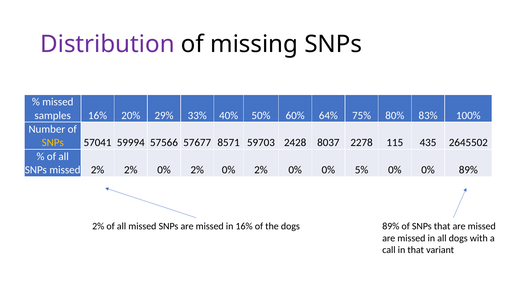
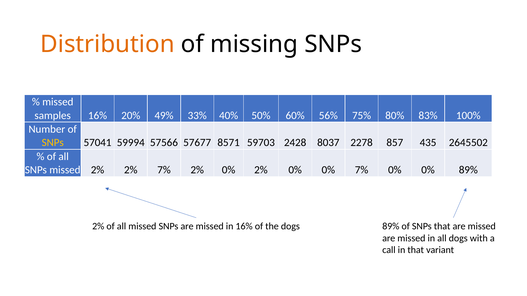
Distribution colour: purple -> orange (107, 44)
29%: 29% -> 49% (164, 116)
64%: 64% -> 56% (328, 116)
115: 115 -> 857 (395, 143)
2% 2% 0%: 0% -> 7% (164, 170)
0% 5%: 5% -> 7% (362, 170)
